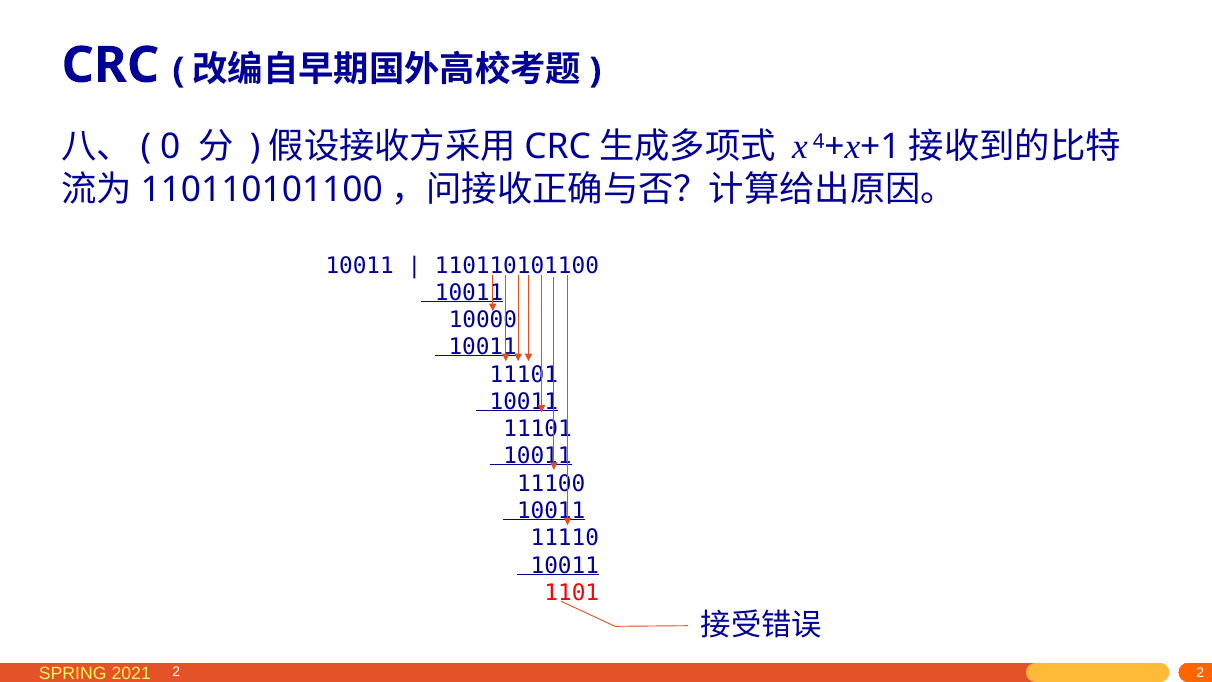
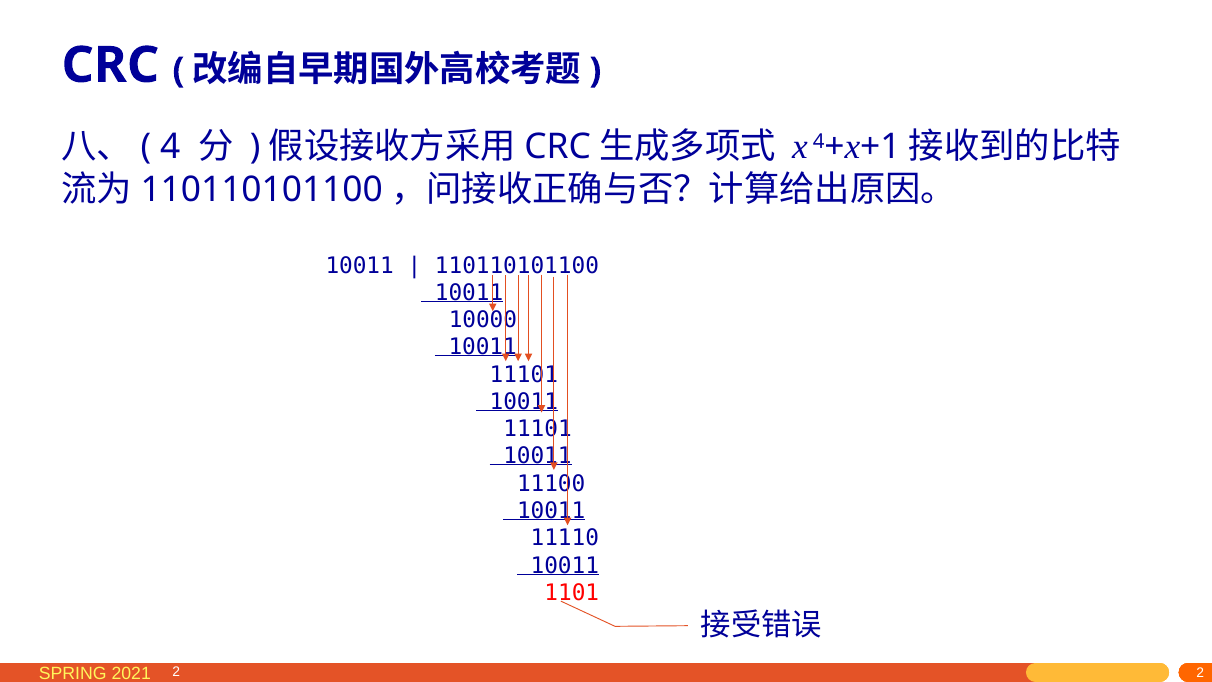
0: 0 -> 4 (170, 147)
